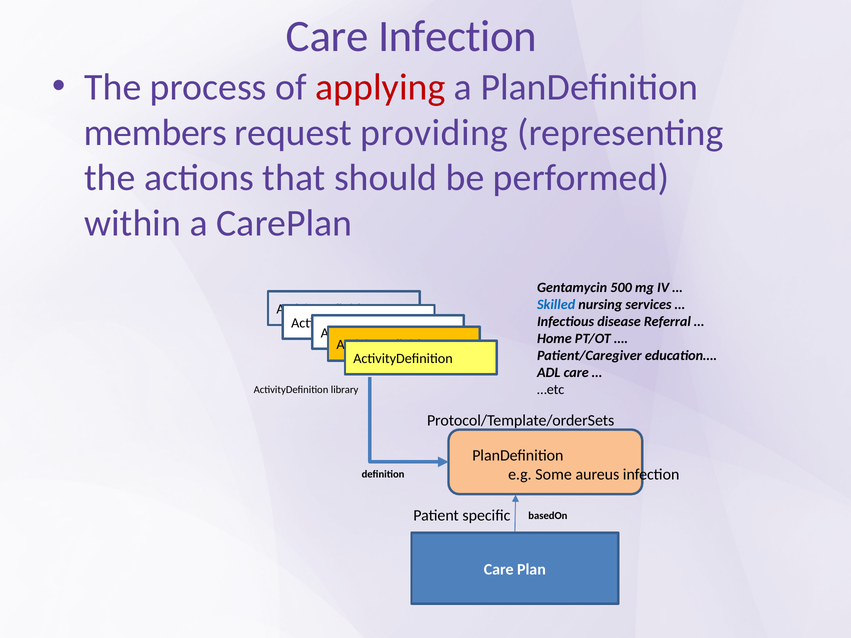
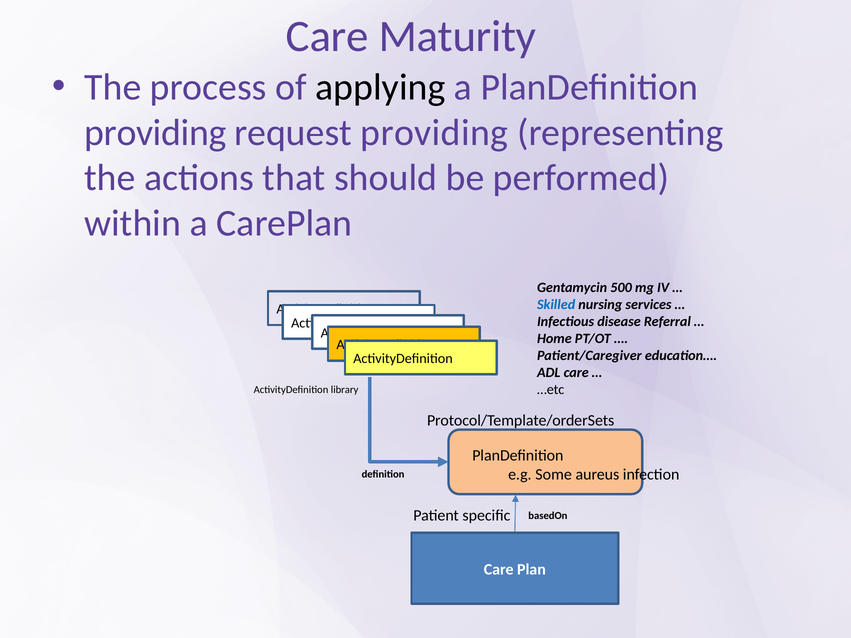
Care Infection: Infection -> Maturity (457, 37)
applying colour: red -> black (380, 87)
members: members -> providing (155, 133)
